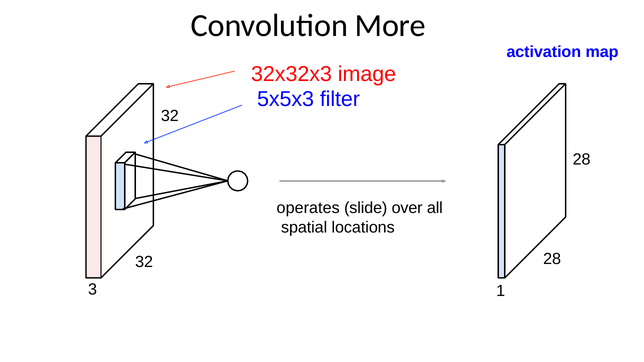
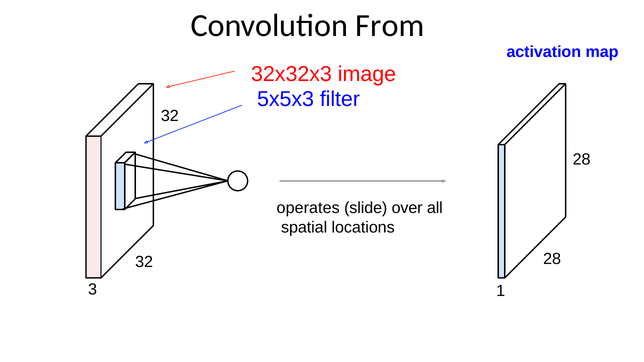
Convolution More: More -> From (390, 26)
